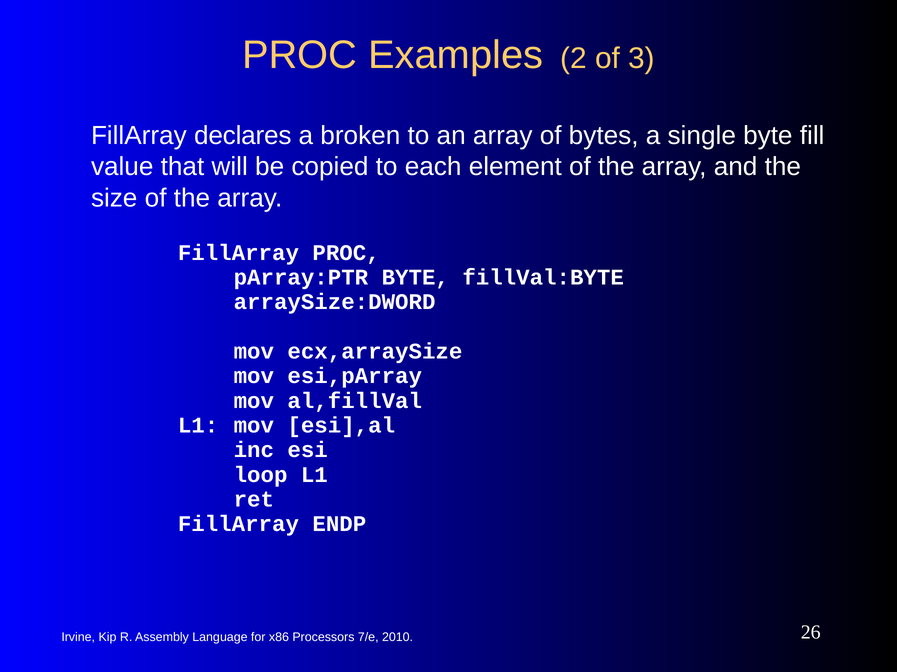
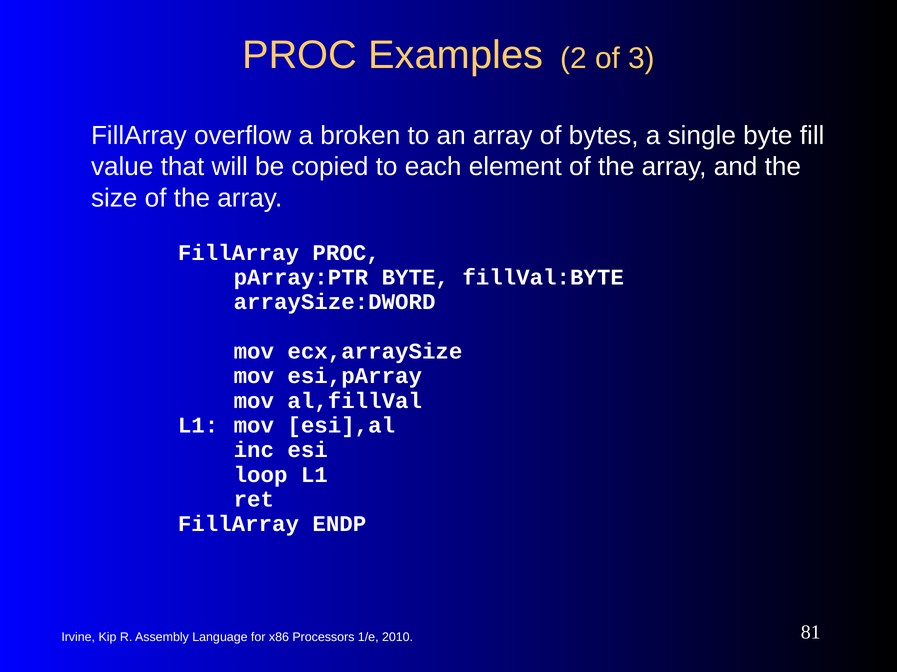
declares: declares -> overflow (243, 136)
7/e: 7/e -> 1/e (368, 638)
26: 26 -> 81 (811, 633)
